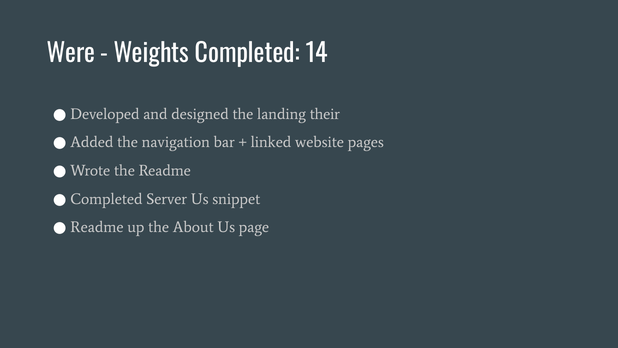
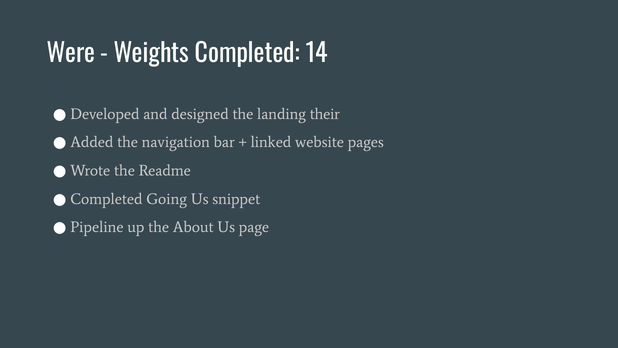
Server: Server -> Going (167, 199)
Readme: Readme -> Pipeline (97, 227)
